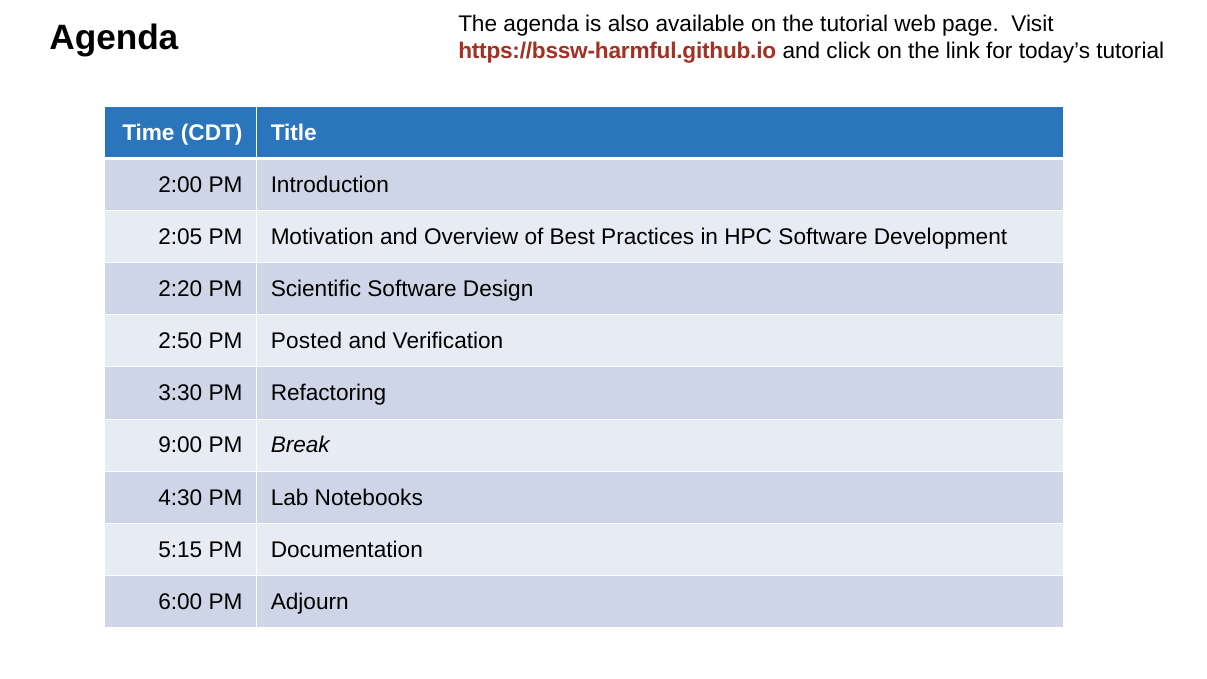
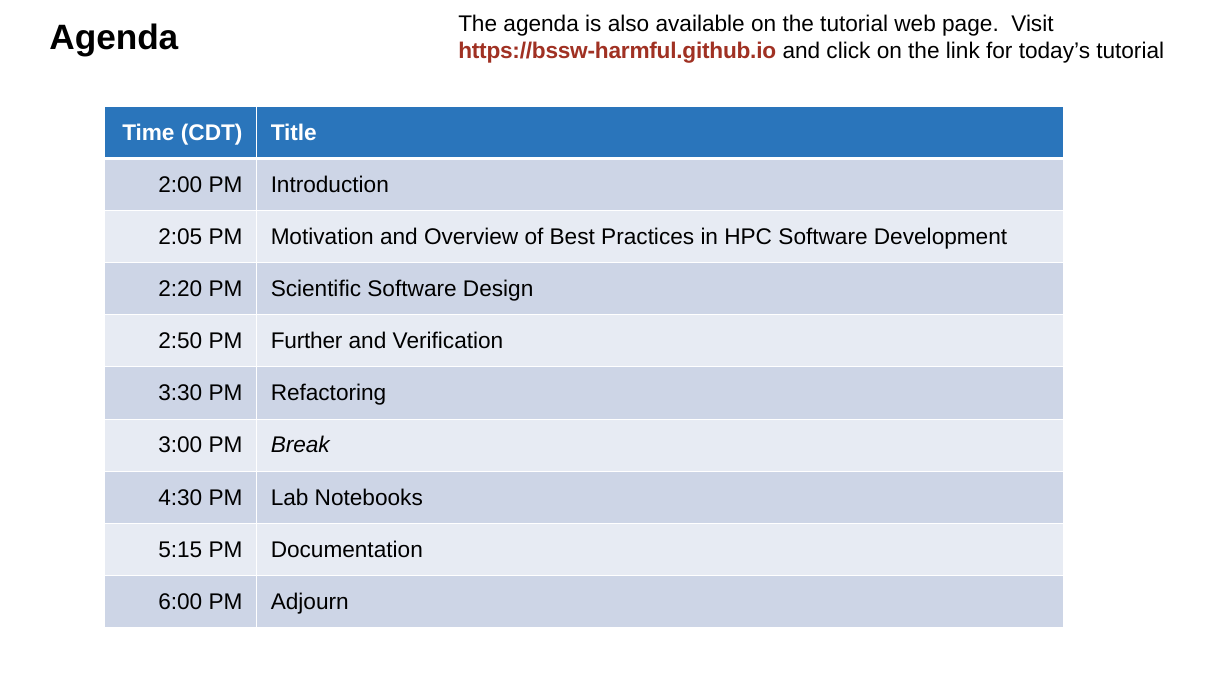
Posted: Posted -> Further (307, 341)
9:00: 9:00 -> 3:00 (180, 446)
